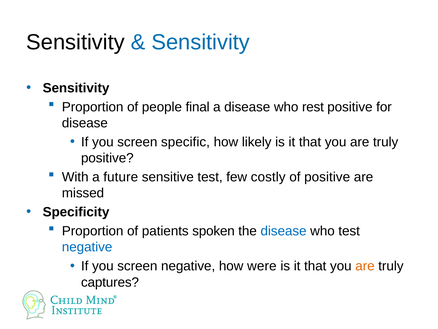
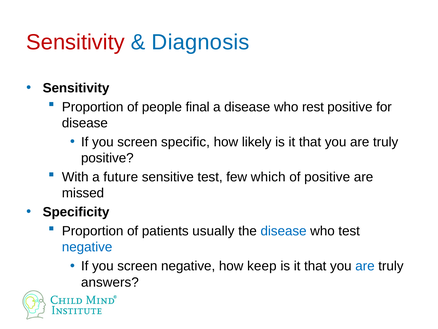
Sensitivity colour: black -> red (76, 42)
Sensitivity: Sensitivity -> Diagnosis (201, 42)
costly: costly -> which (268, 177)
spoken: spoken -> usually (213, 231)
were: were -> keep (262, 266)
are colour: orange -> blue (365, 266)
captures: captures -> answers (110, 282)
